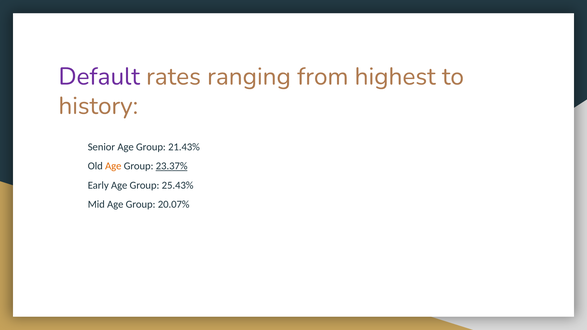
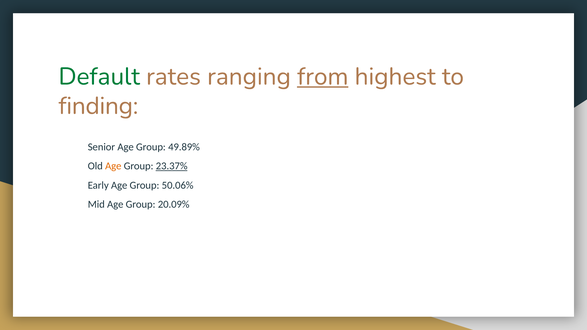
Default colour: purple -> green (99, 77)
from underline: none -> present (323, 77)
history: history -> finding (98, 106)
21.43%: 21.43% -> 49.89% (184, 147)
25.43%: 25.43% -> 50.06% (178, 185)
20.07%: 20.07% -> 20.09% (174, 204)
